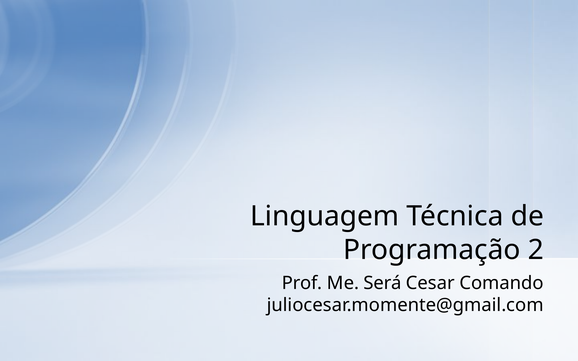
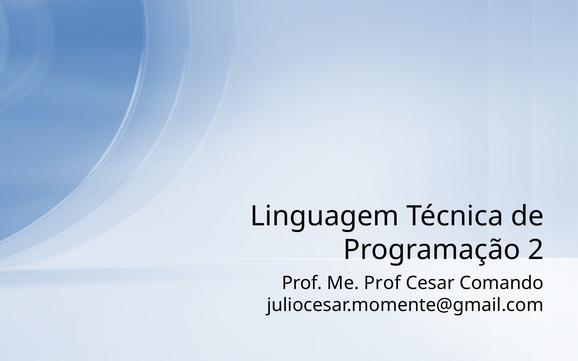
Me Será: Será -> Prof (382, 283)
